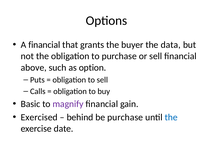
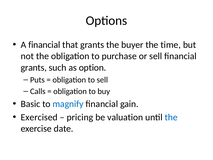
data: data -> time (171, 45)
above: above -> grants (34, 67)
magnify colour: purple -> blue (68, 104)
behind: behind -> pricing (80, 117)
be purchase: purchase -> valuation (125, 117)
